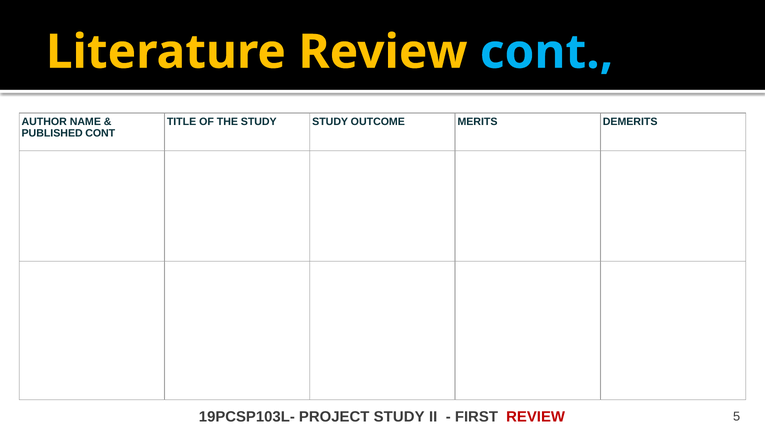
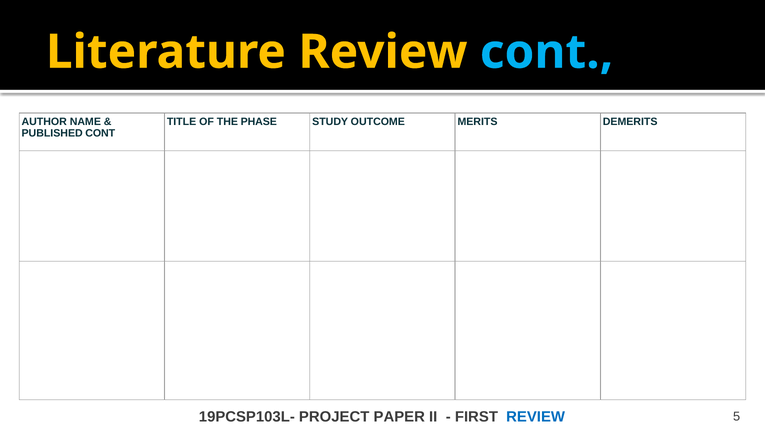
THE STUDY: STUDY -> PHASE (259, 122)
PROJECT STUDY: STUDY -> PAPER (399, 417)
REVIEW colour: red -> blue (536, 417)
